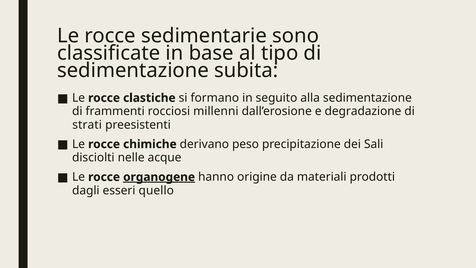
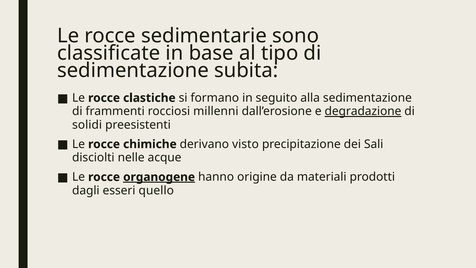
degradazione underline: none -> present (363, 111)
strati: strati -> solidi (87, 125)
peso: peso -> visto (245, 144)
